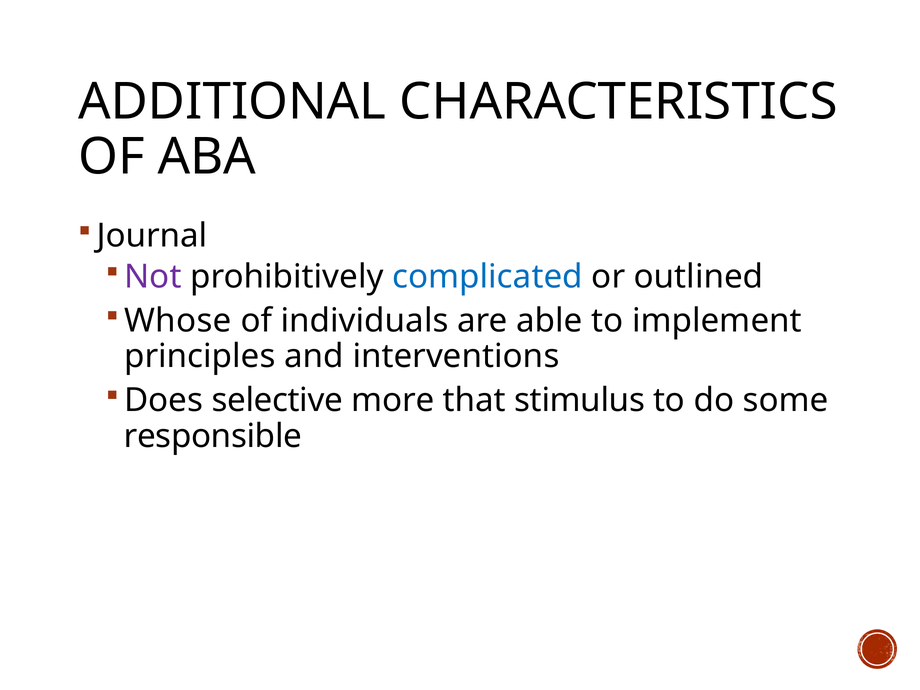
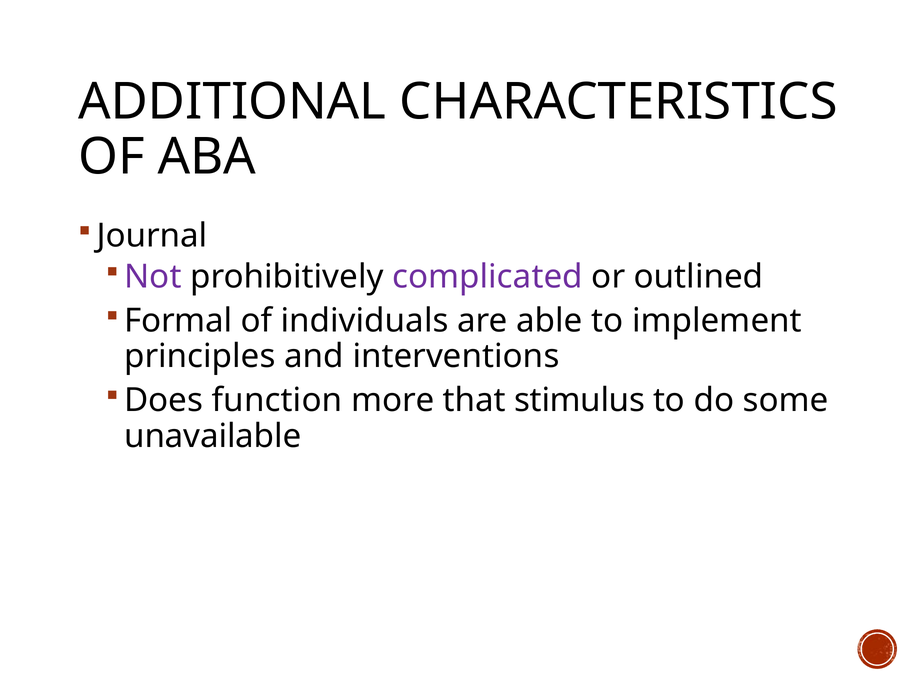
complicated colour: blue -> purple (487, 277)
Whose: Whose -> Formal (178, 321)
selective: selective -> function (277, 400)
responsible: responsible -> unavailable (213, 436)
